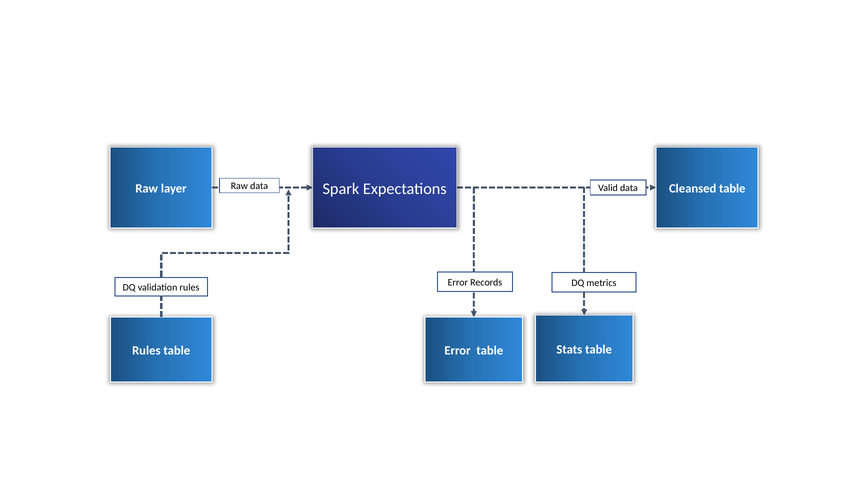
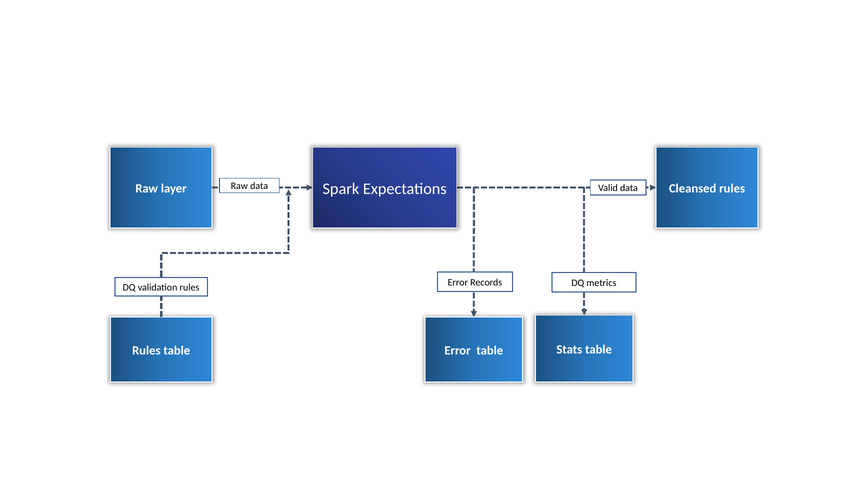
Cleansed table: table -> rules (732, 188)
